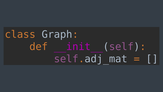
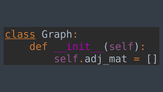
class underline: none -> present (20, 34)
